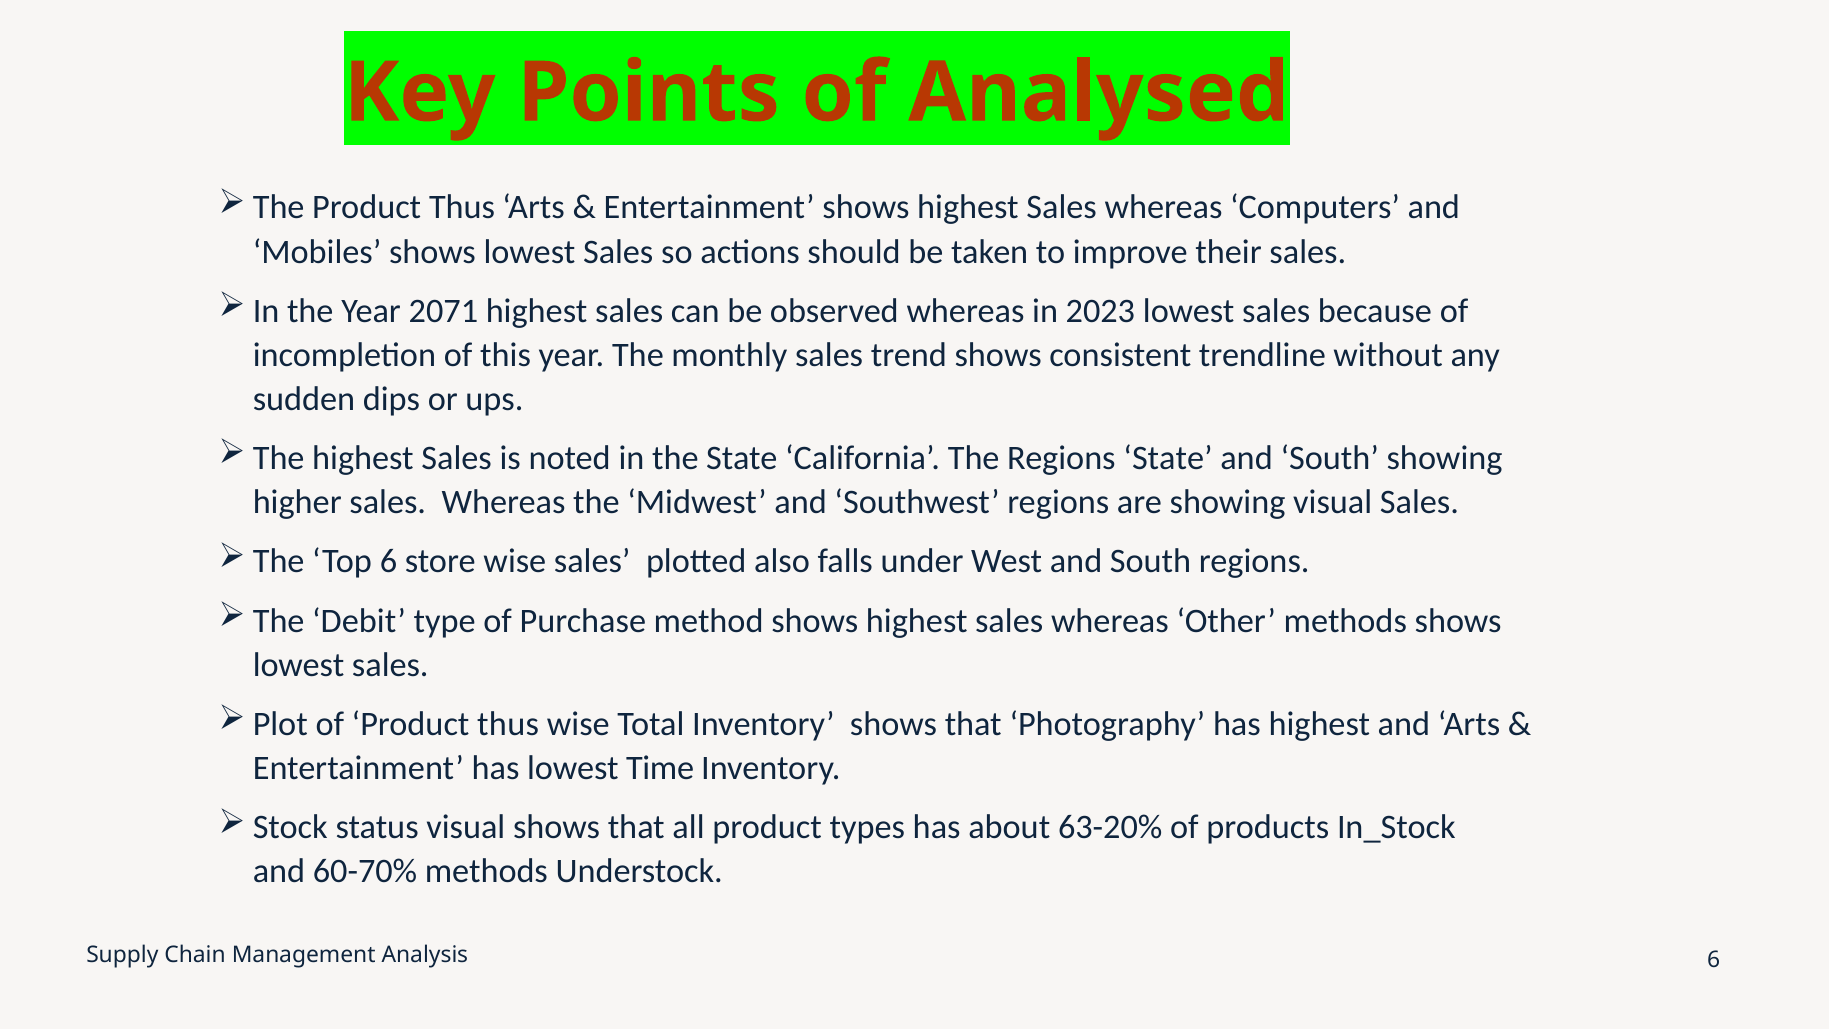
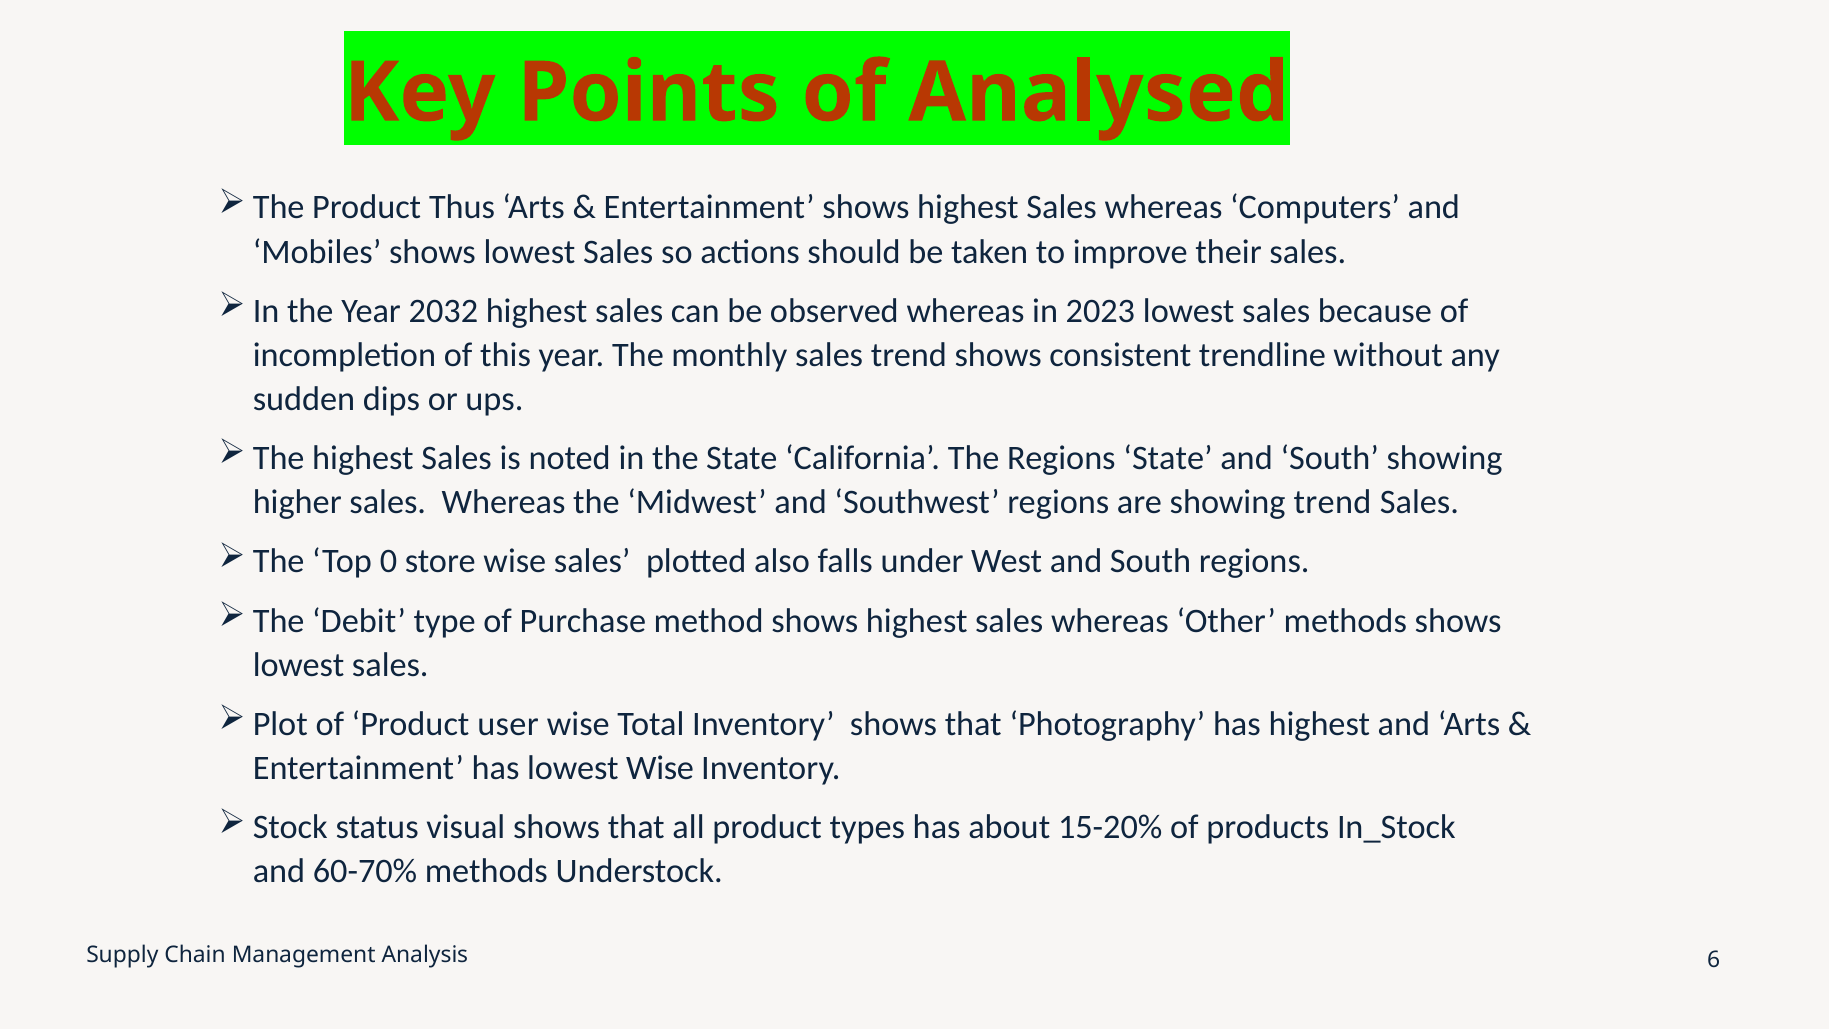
2071: 2071 -> 2032 (443, 311)
showing visual: visual -> trend (1333, 502)
Top 6: 6 -> 0 (388, 561)
of Product thus: thus -> user (508, 724)
lowest Time: Time -> Wise (660, 768)
63-20%: 63-20% -> 15-20% (1110, 827)
